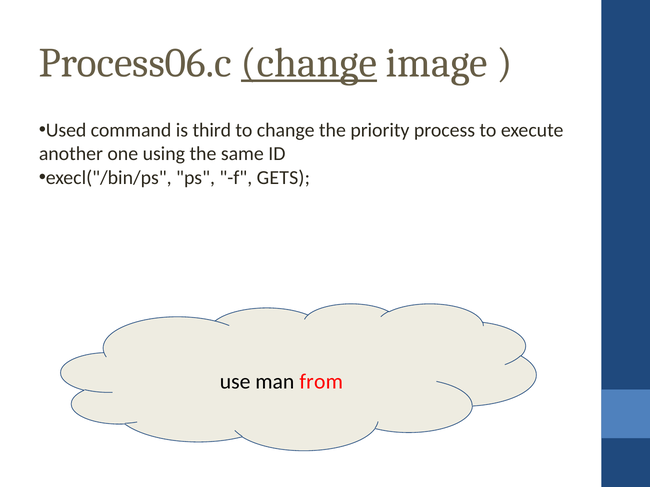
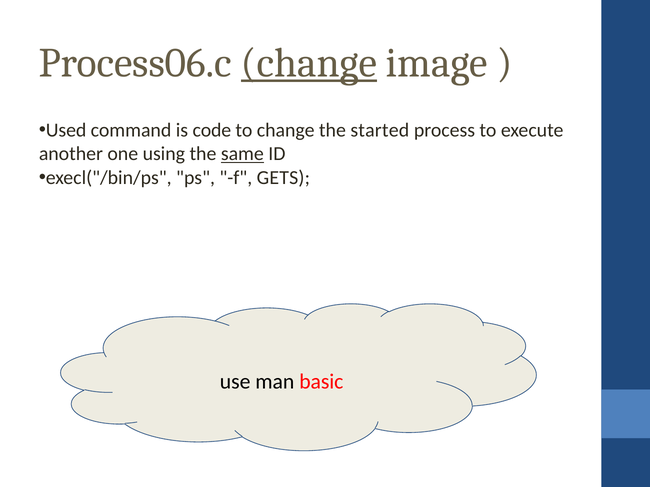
third: third -> code (212, 130)
priority: priority -> started (380, 130)
same underline: none -> present (242, 154)
from: from -> basic (321, 382)
